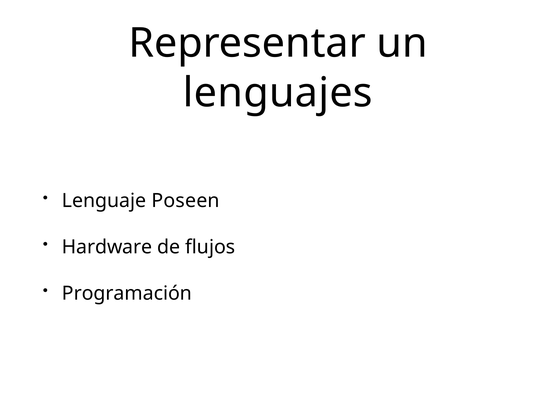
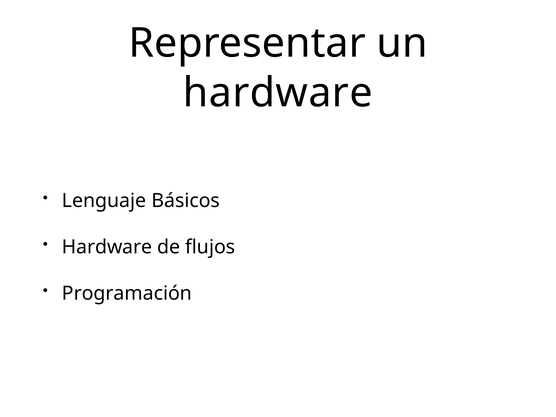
lenguajes: lenguajes -> hardware (278, 93)
Poseen: Poseen -> Básicos (186, 201)
